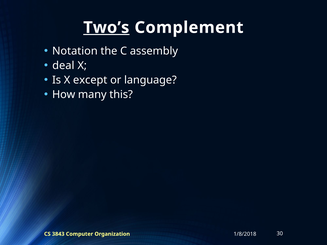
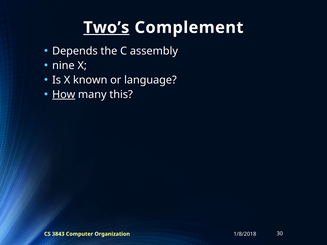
Notation: Notation -> Depends (75, 51)
deal: deal -> nine (63, 66)
except: except -> known (90, 80)
How underline: none -> present (64, 95)
